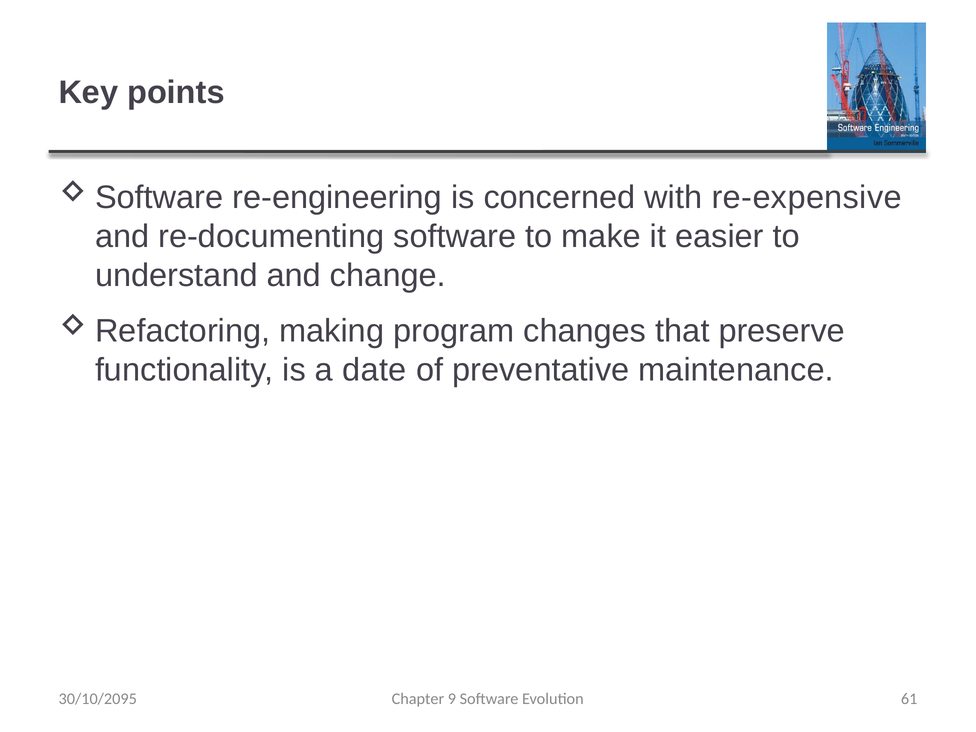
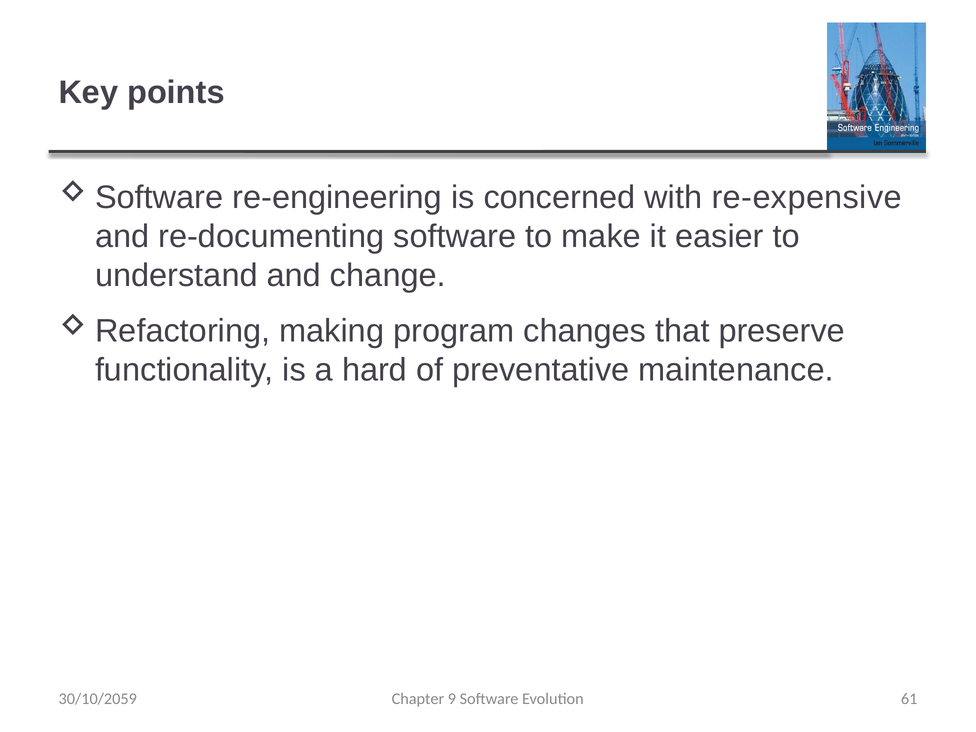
date: date -> hard (375, 370)
30/10/2095: 30/10/2095 -> 30/10/2059 (98, 699)
